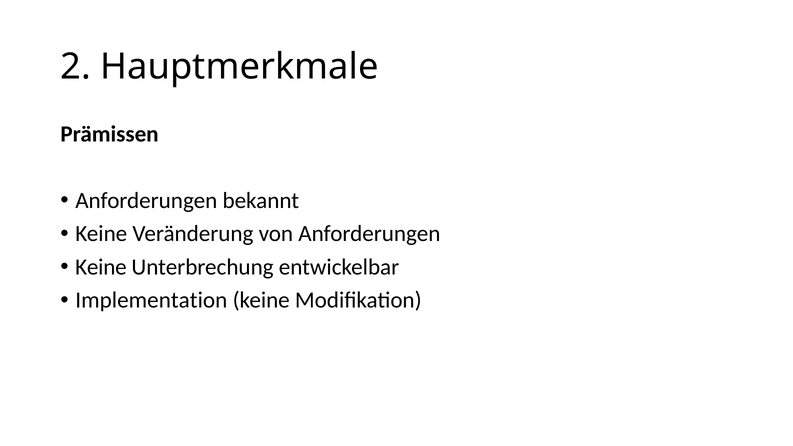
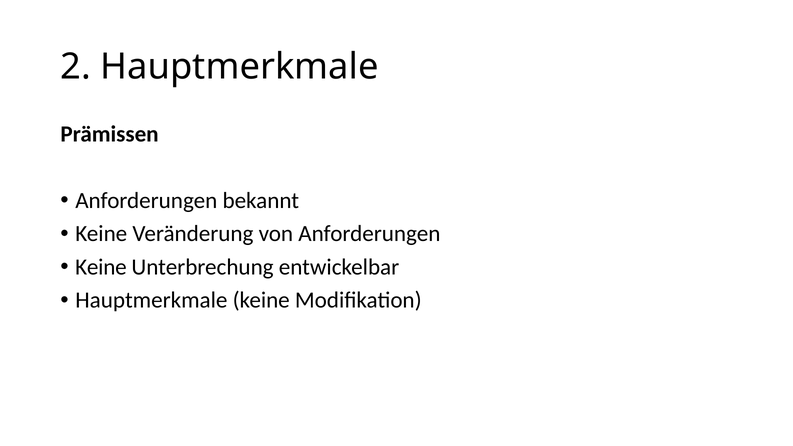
Implementation: Implementation -> Hauptmerkmale (151, 300)
